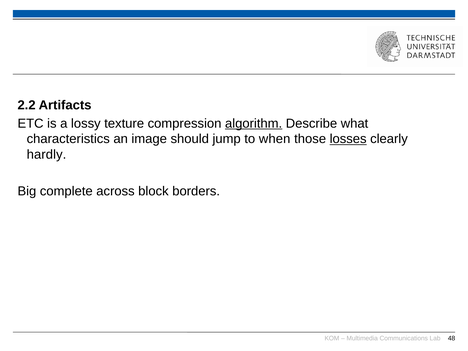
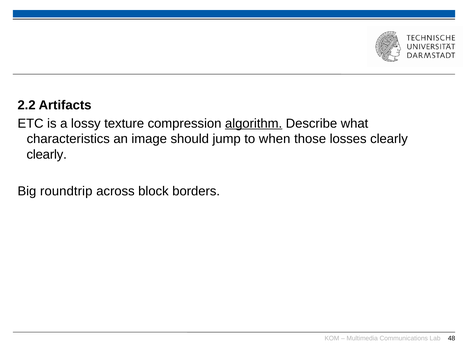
losses underline: present -> none (348, 139)
hardly: hardly -> clearly (47, 155)
complete: complete -> roundtrip (66, 191)
